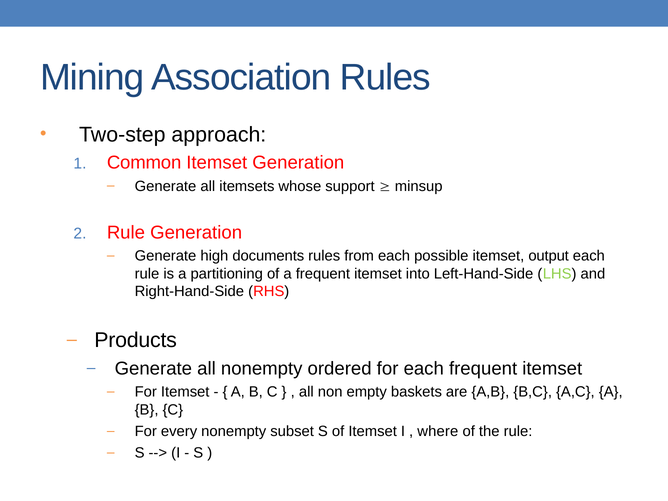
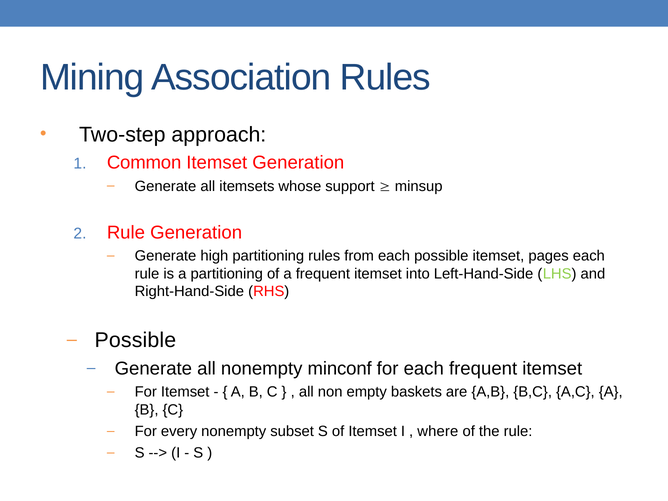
high documents: documents -> partitioning (268, 256)
output: output -> pages (549, 256)
Products: Products -> Possible (135, 340)
ordered: ordered -> minconf (340, 369)
